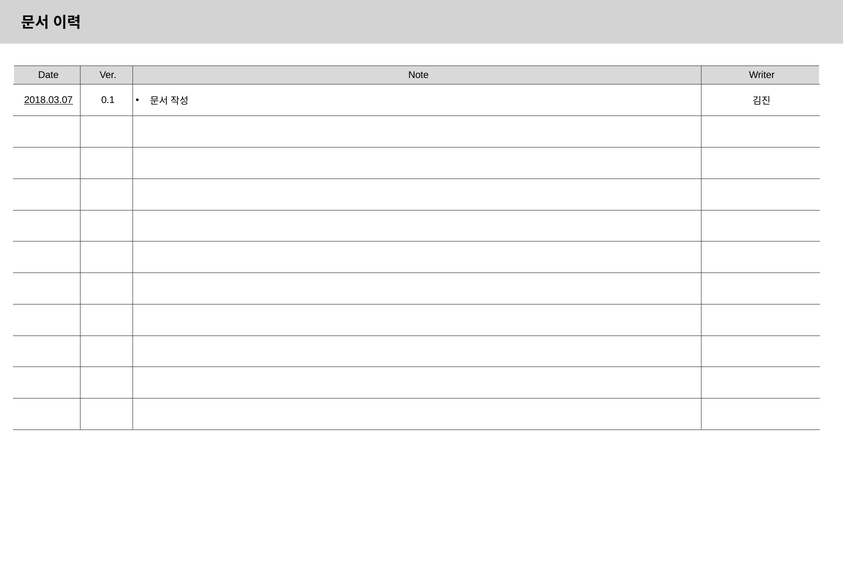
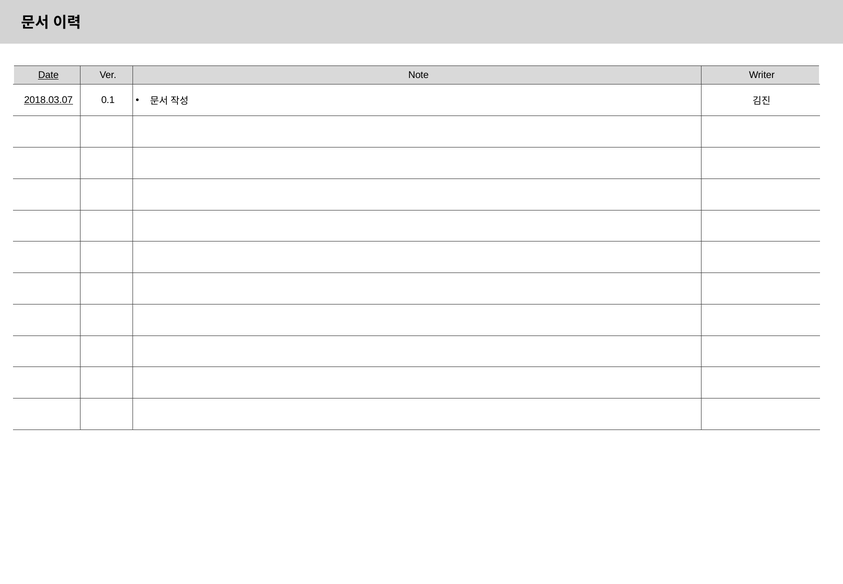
Date underline: none -> present (48, 75)
